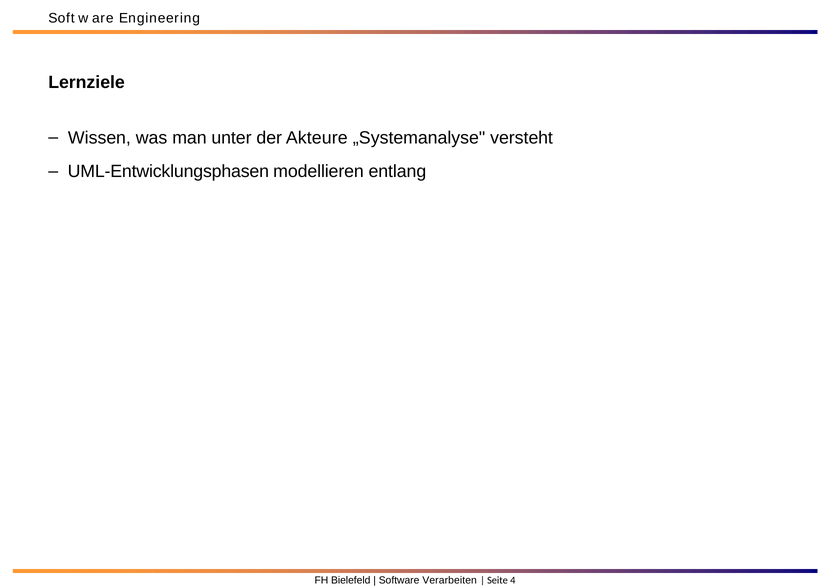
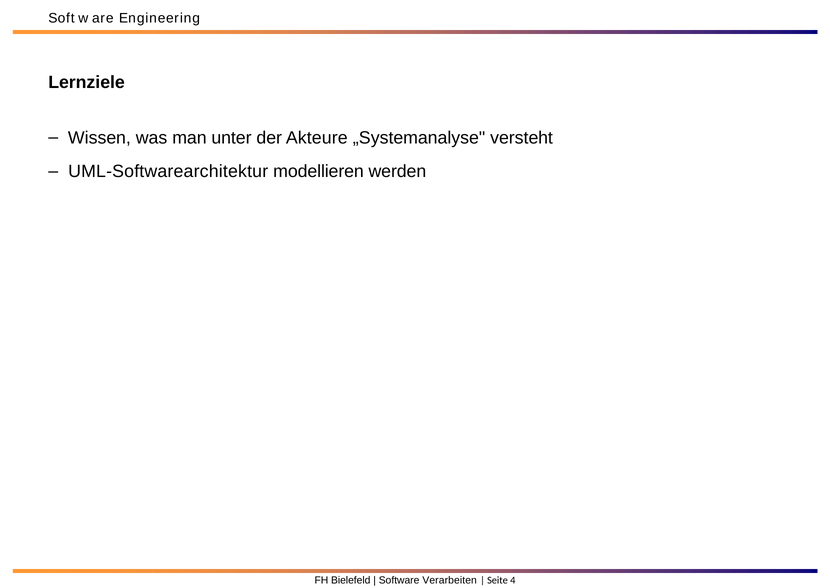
UML-Entwicklungsphasen: UML-Entwicklungsphasen -> UML-Softwarearchitektur (168, 172)
entlang: entlang -> werden (397, 172)
